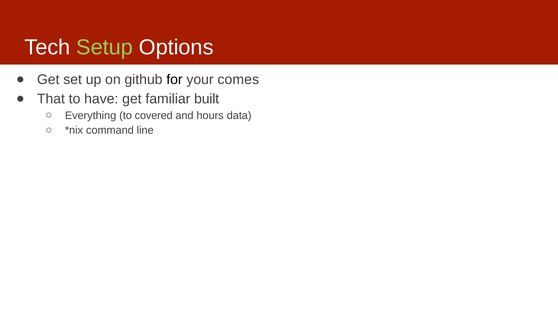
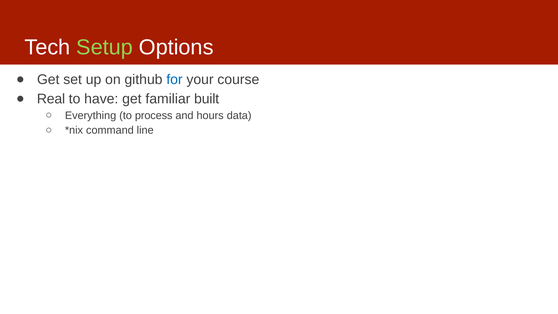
for colour: black -> blue (174, 80)
comes: comes -> course (238, 80)
That: That -> Real (51, 99)
covered: covered -> process (154, 115)
